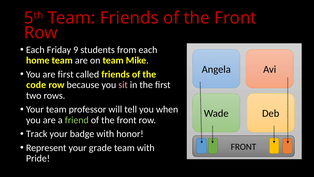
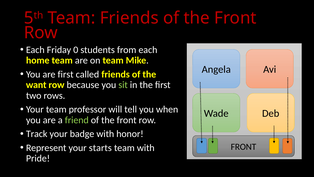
9: 9 -> 0 (76, 50)
code: code -> want (36, 85)
sit colour: pink -> light green (123, 85)
grade: grade -> starts (100, 148)
